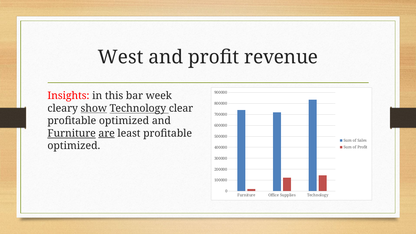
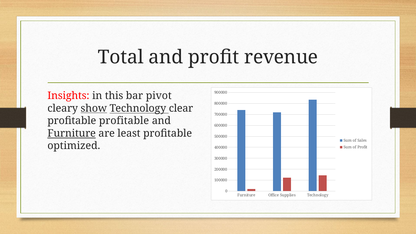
West: West -> Total (121, 57)
week: week -> pivot (159, 96)
optimized: optimized -> profitable (124, 121)
are underline: present -> none (107, 133)
